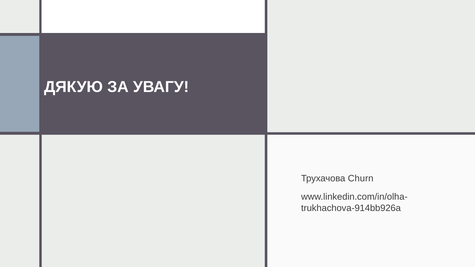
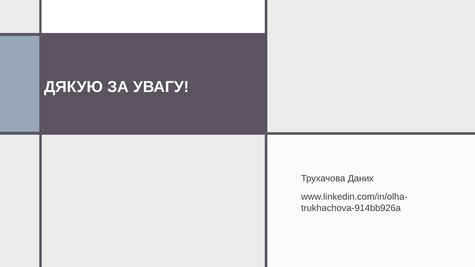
Churn: Churn -> Даних (361, 179)
